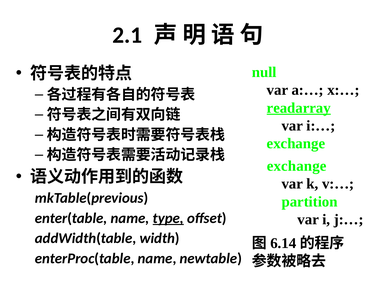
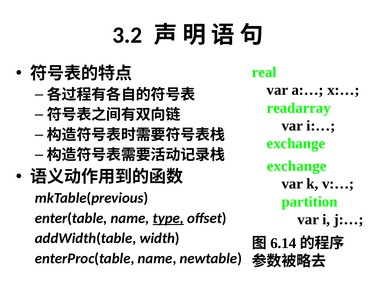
2.1: 2.1 -> 3.2 (127, 35)
null: null -> real (264, 72)
readarray underline: present -> none (299, 108)
